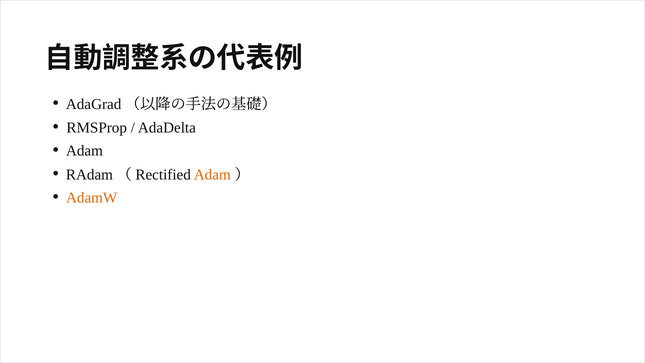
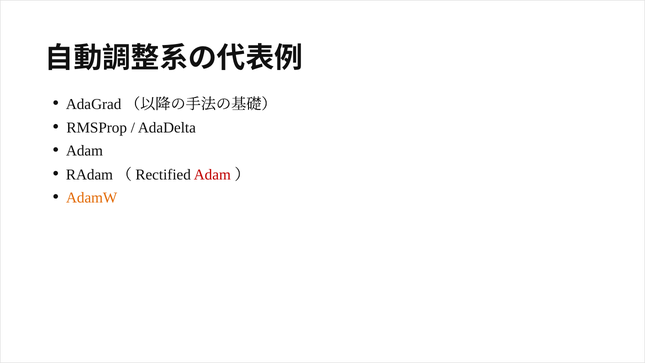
Adam colour: orange -> red (212, 175)
